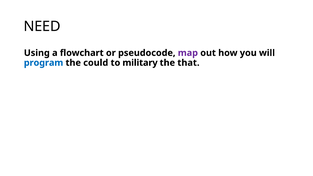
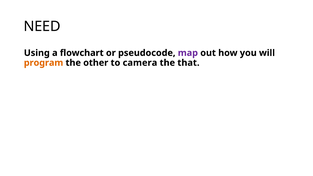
program colour: blue -> orange (44, 63)
could: could -> other (96, 63)
military: military -> camera (140, 63)
